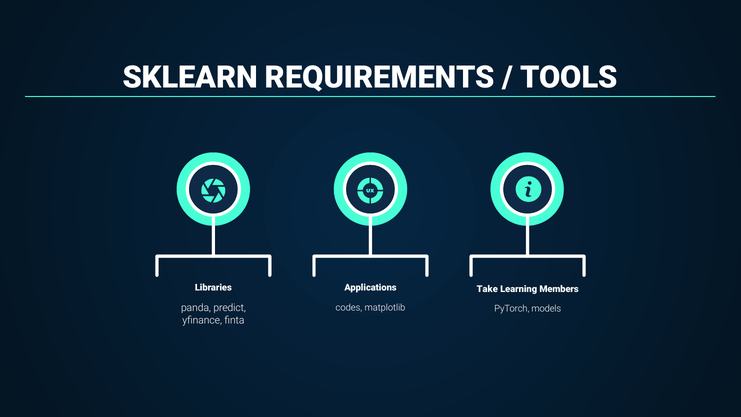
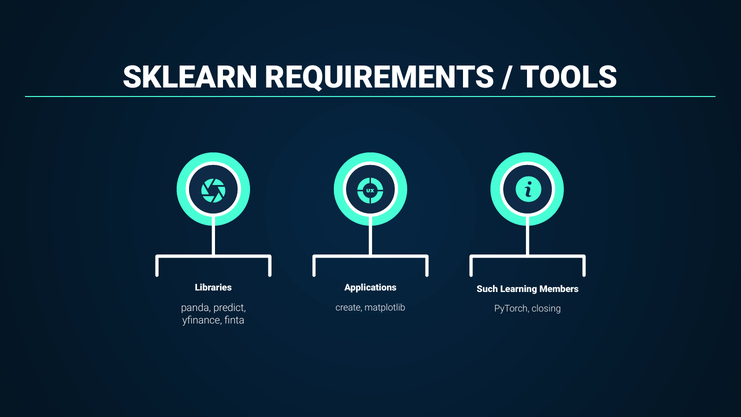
Take: Take -> Such (487, 289)
codes: codes -> create (349, 307)
models: models -> closing (546, 309)
